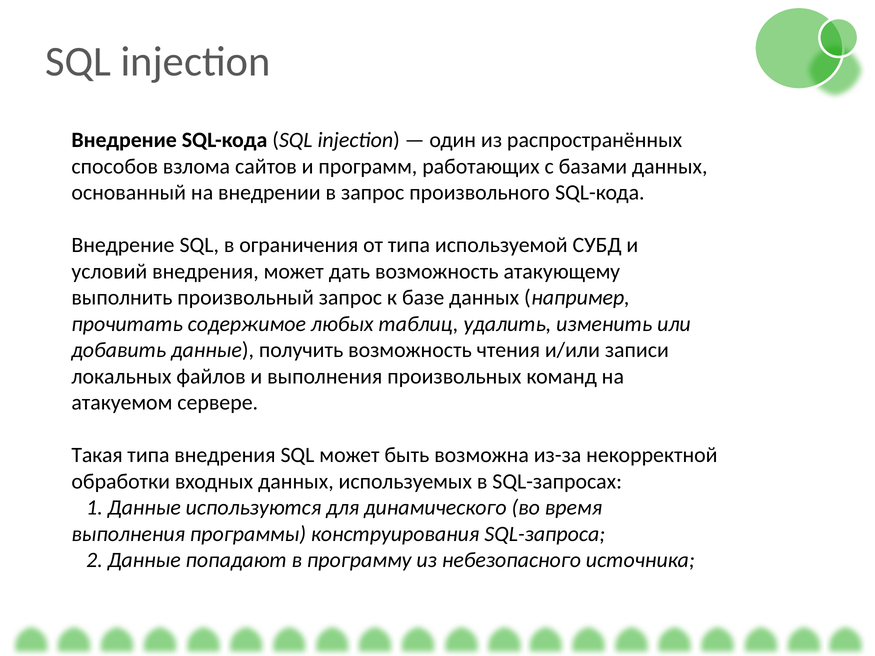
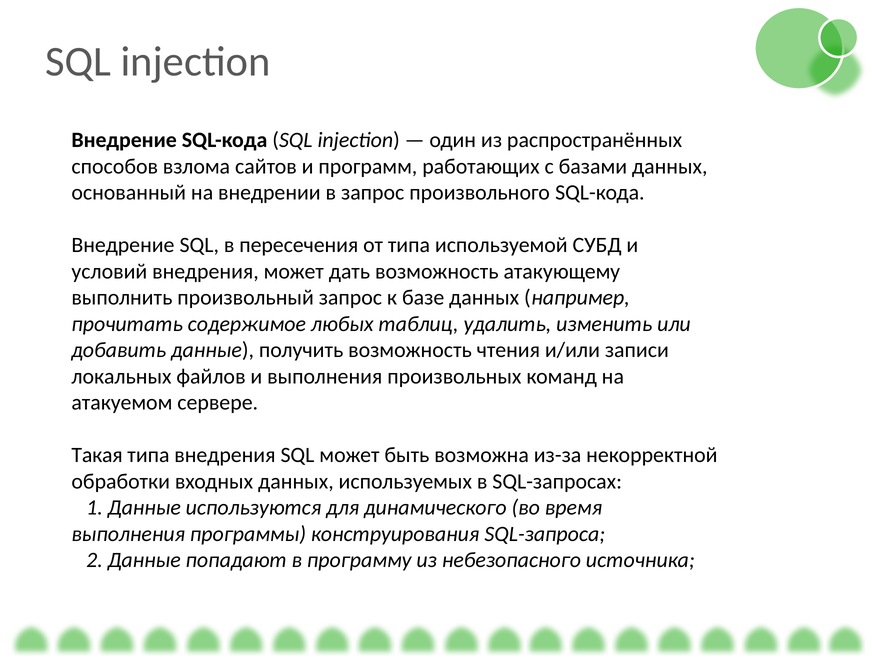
ограничения: ограничения -> пересечения (299, 245)
